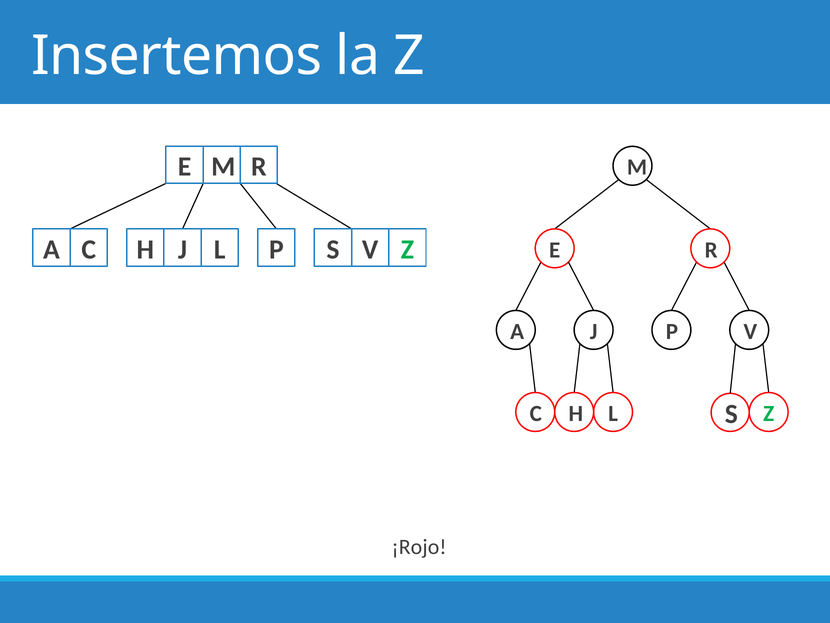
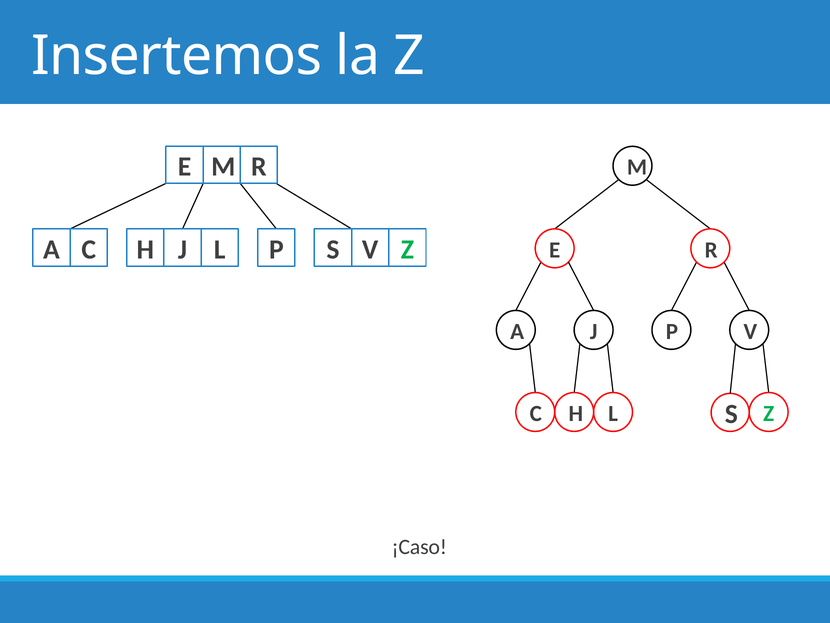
¡Rojo: ¡Rojo -> ¡Caso (419, 547)
